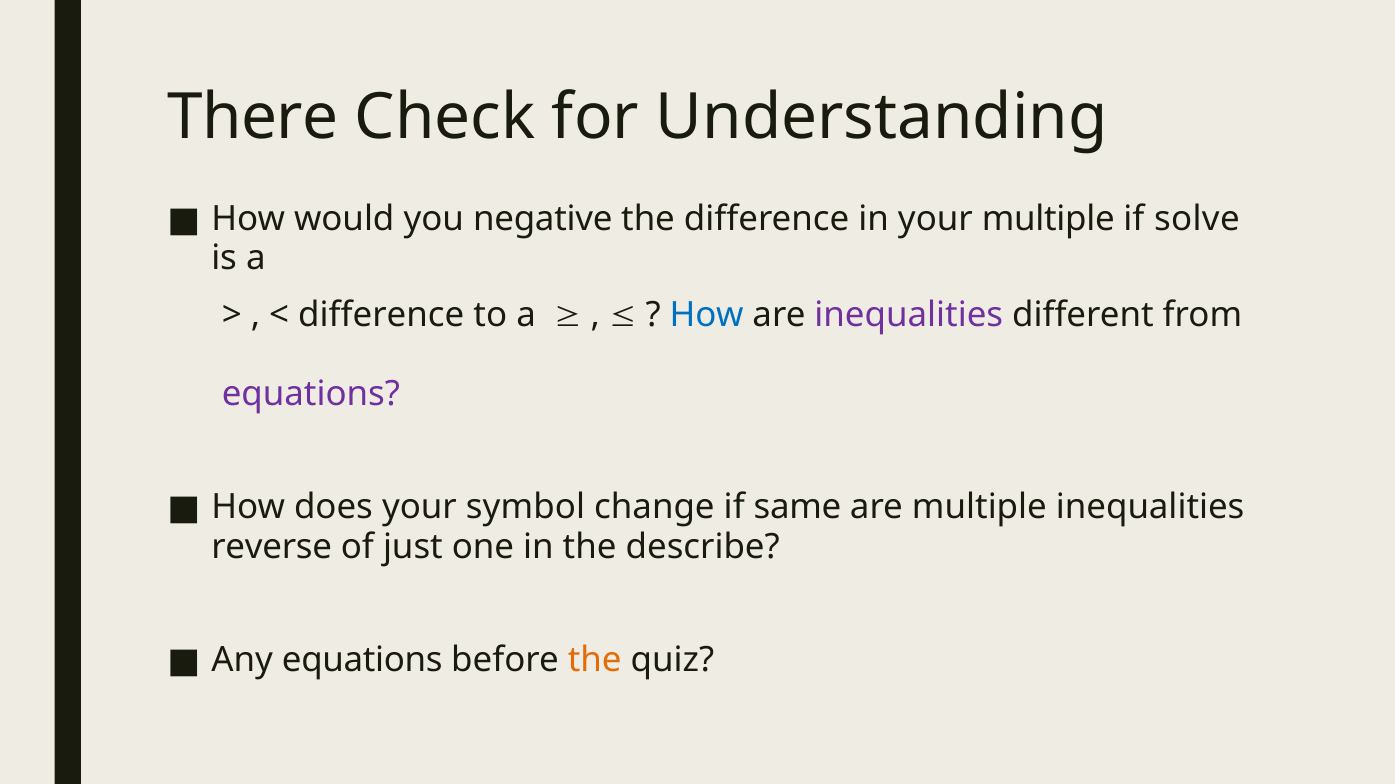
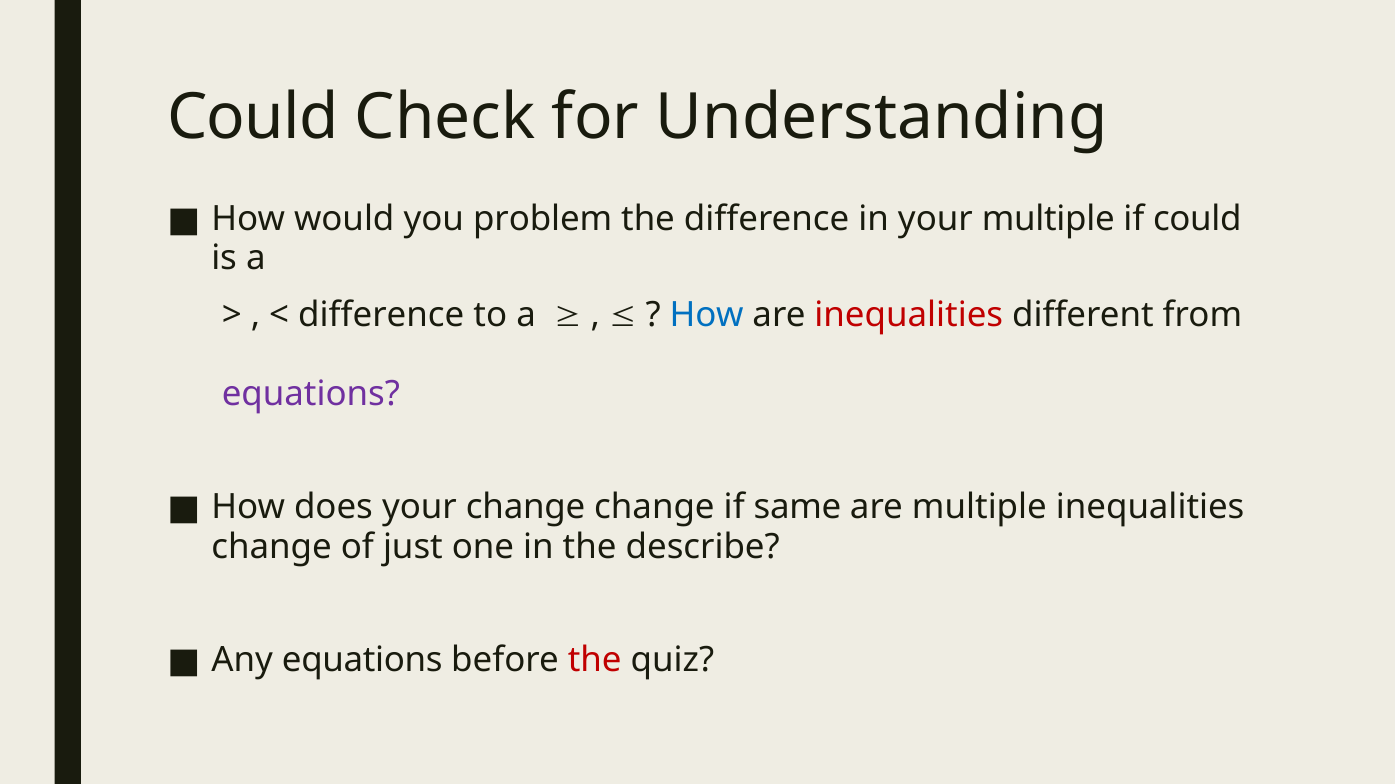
There: There -> Could (253, 117)
negative: negative -> problem (543, 219)
if solve: solve -> could (1197, 219)
inequalities colour: purple -> red (909, 315)
your symbol: symbol -> change (526, 508)
reverse: reverse -> change (272, 547)
the colour: orange -> red (595, 661)
